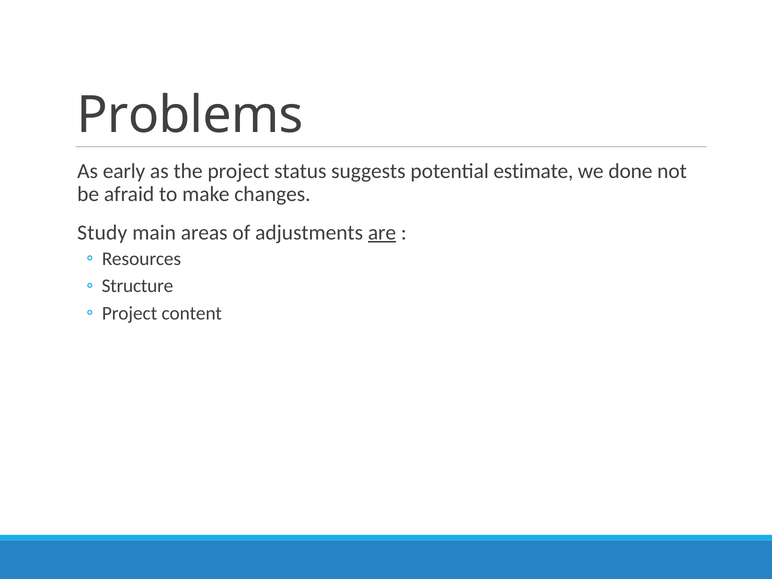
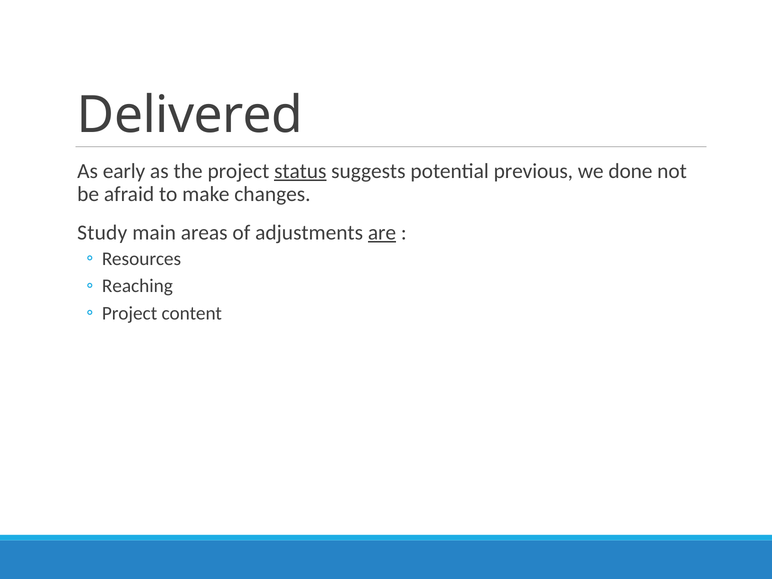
Problems: Problems -> Delivered (190, 115)
status underline: none -> present (300, 171)
estimate: estimate -> previous (533, 171)
Structure: Structure -> Reaching (137, 286)
